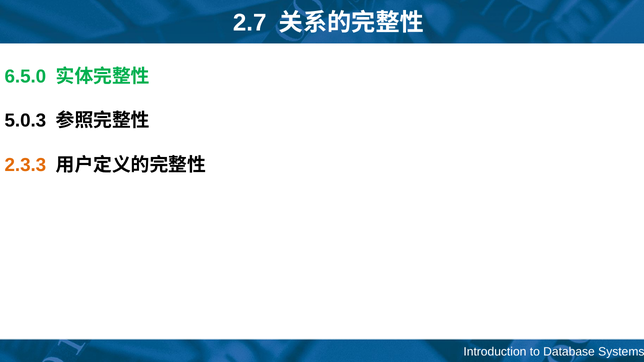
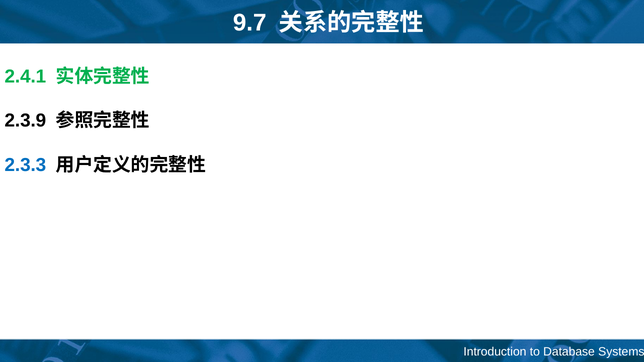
2.7: 2.7 -> 9.7 (250, 23)
6.5.0: 6.5.0 -> 2.4.1 (25, 76)
5.0.3: 5.0.3 -> 2.3.9 (25, 121)
2.3.3 colour: orange -> blue (25, 165)
